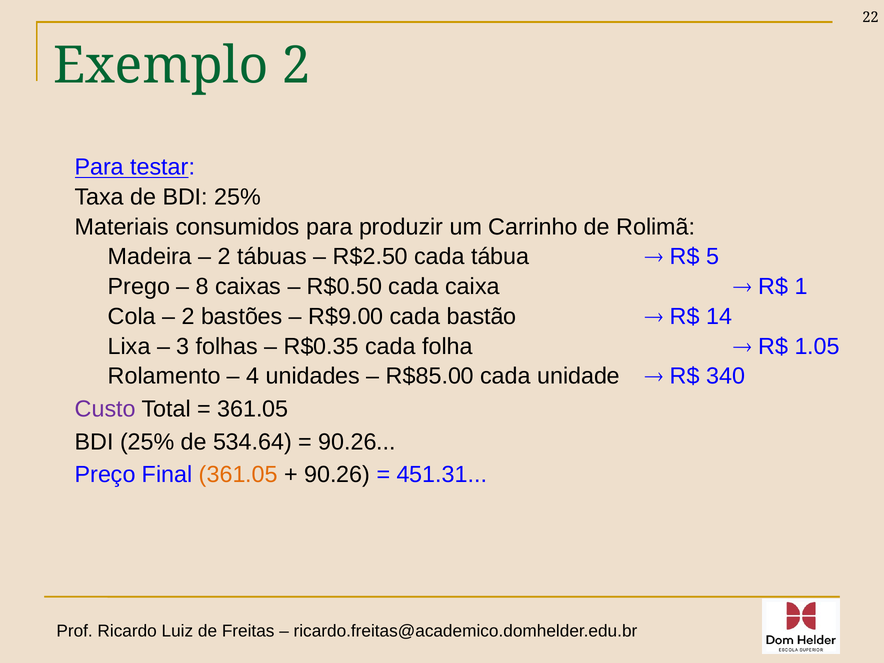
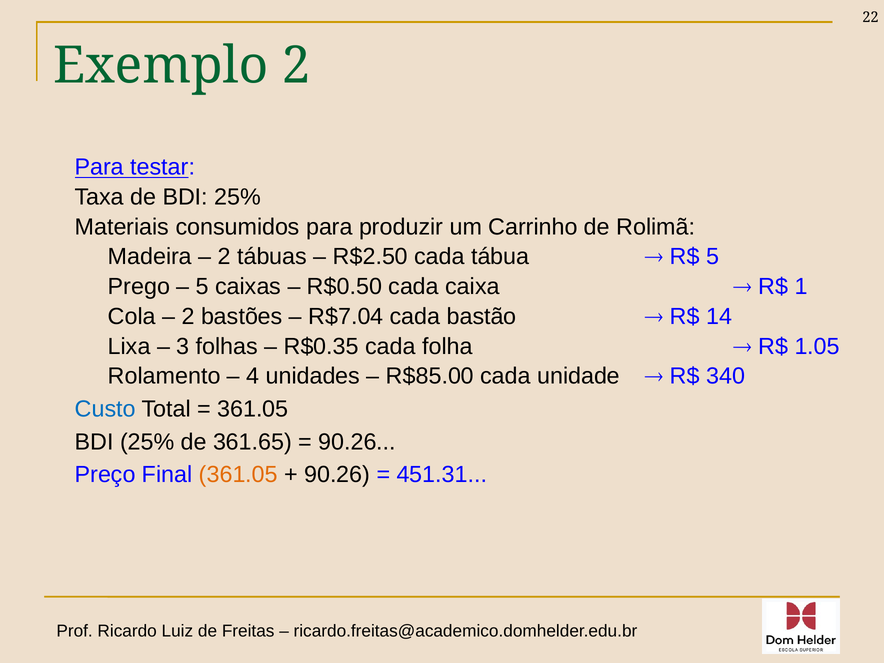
8: 8 -> 5 (202, 287)
R$9.00: R$9.00 -> R$7.04 (346, 316)
Custo colour: purple -> blue (105, 409)
534.64: 534.64 -> 361.65 (252, 442)
